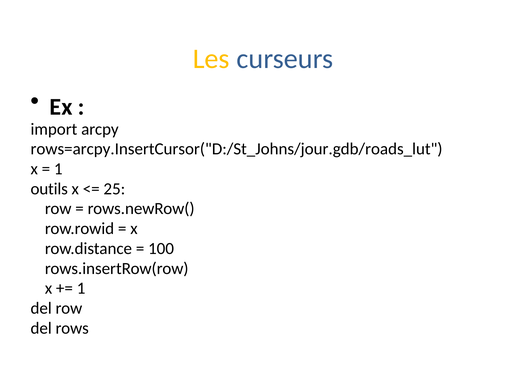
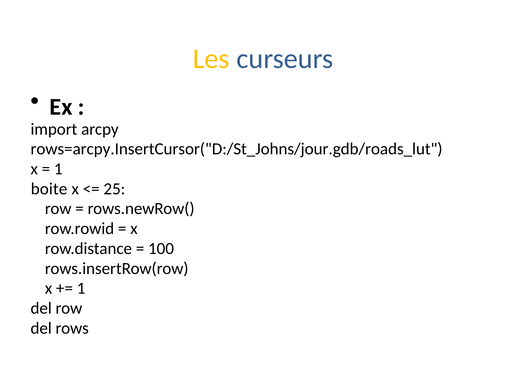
outils: outils -> boite (49, 189)
